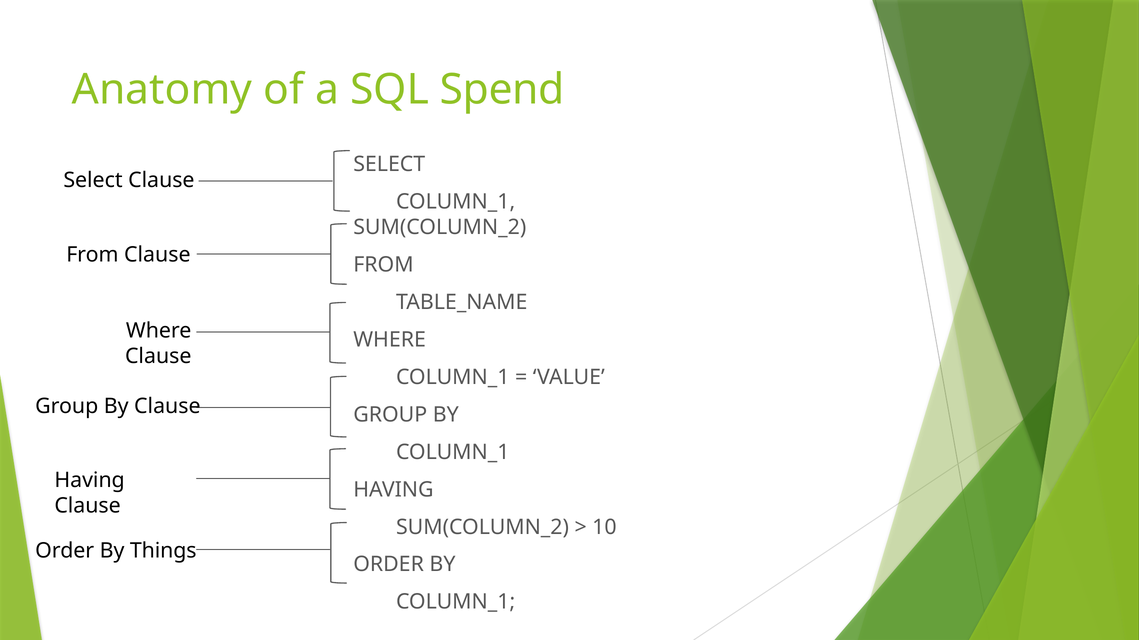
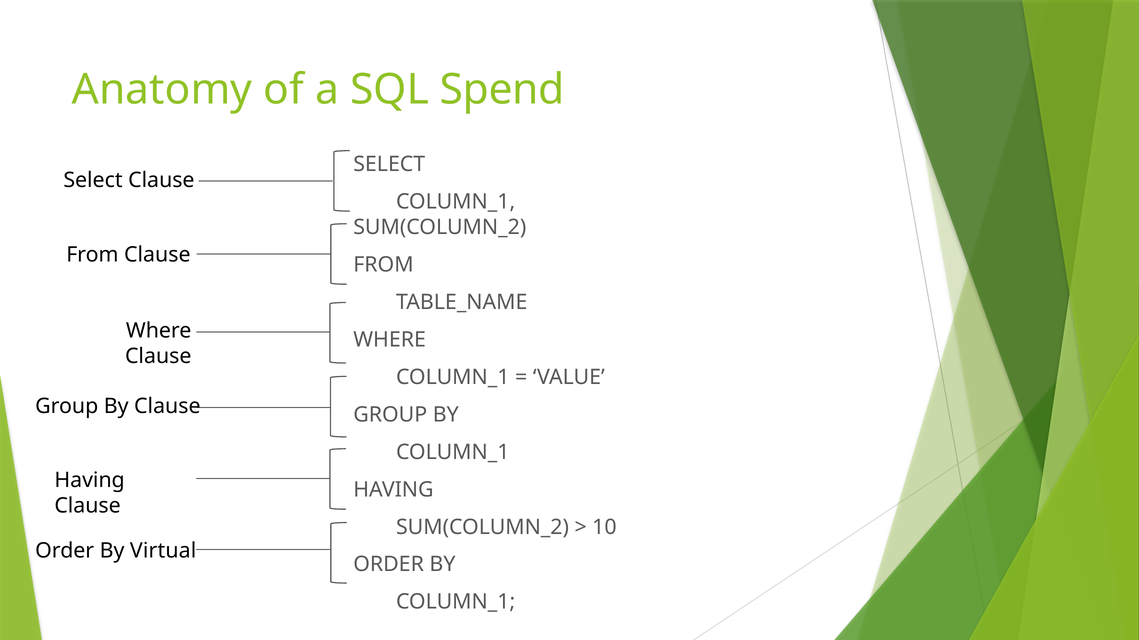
Things: Things -> Virtual (163, 551)
